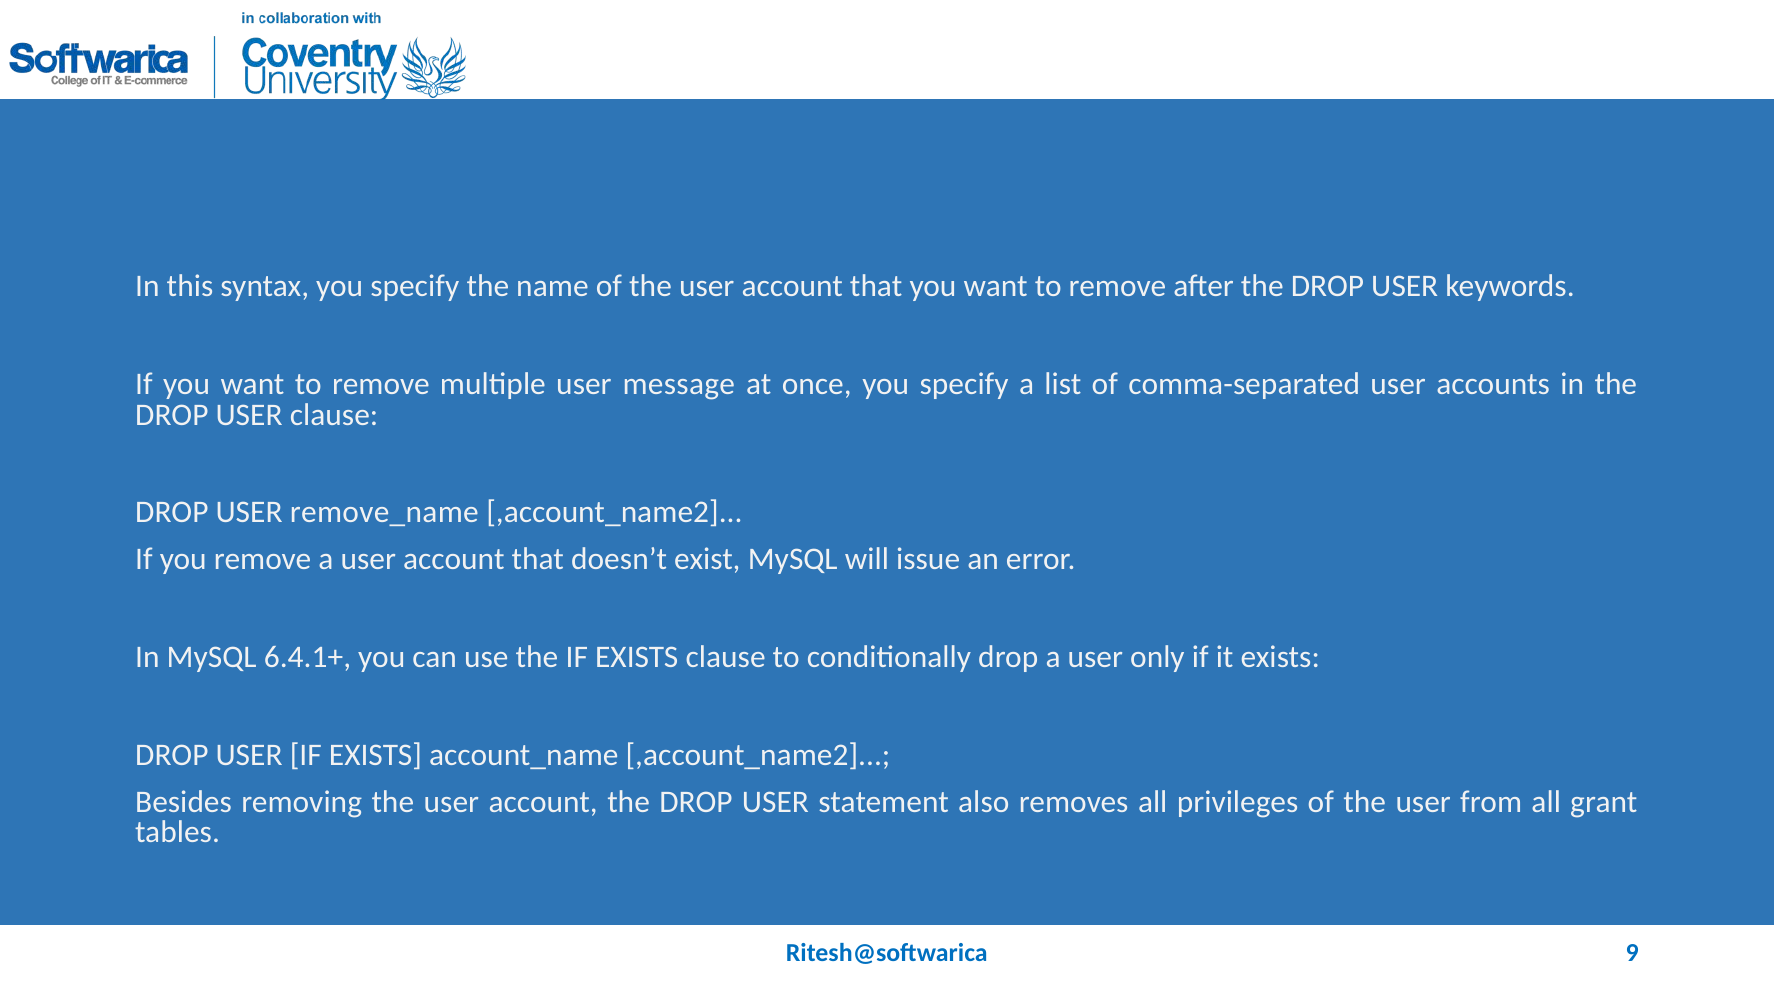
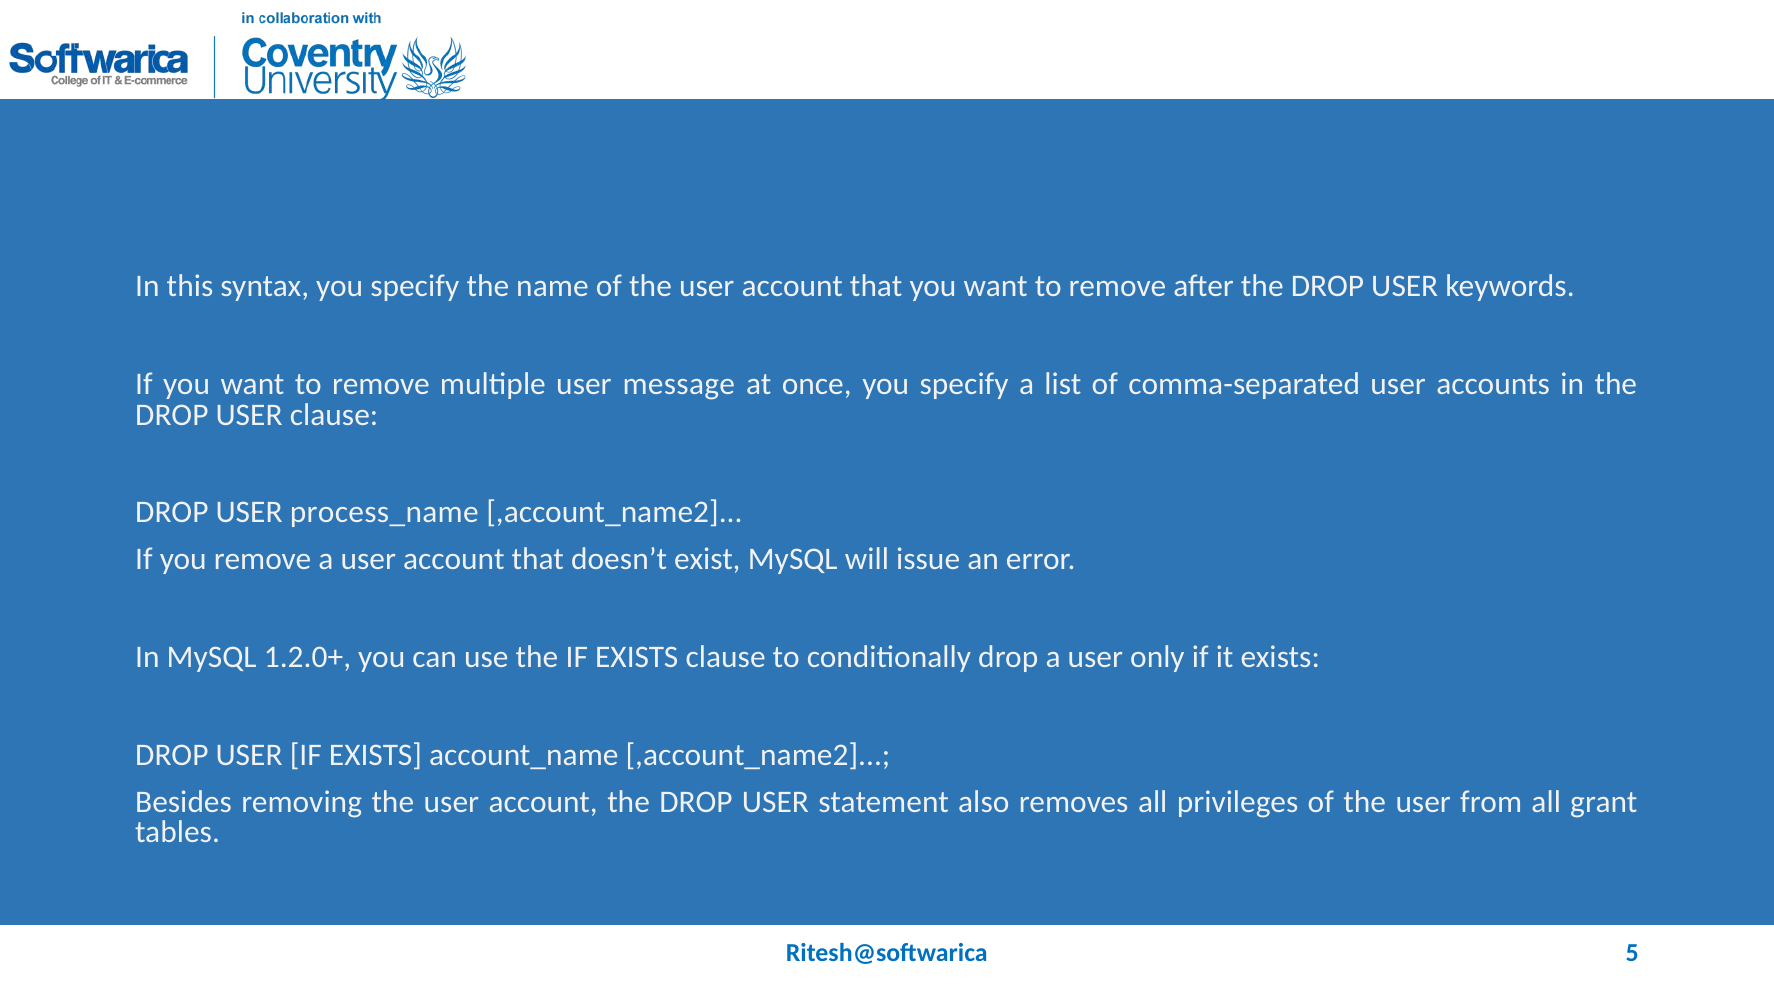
remove_name: remove_name -> process_name (384, 512)
6.4.1+: 6.4.1+ -> 1.2.0+ (307, 657)
9: 9 -> 5 (1632, 953)
